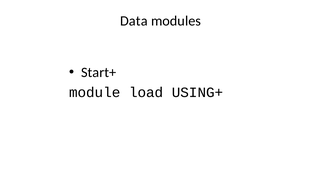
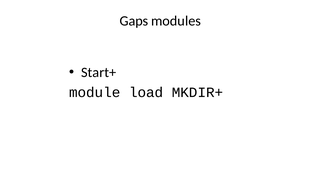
Data: Data -> Gaps (134, 21)
USING+: USING+ -> MKDIR+ (198, 93)
